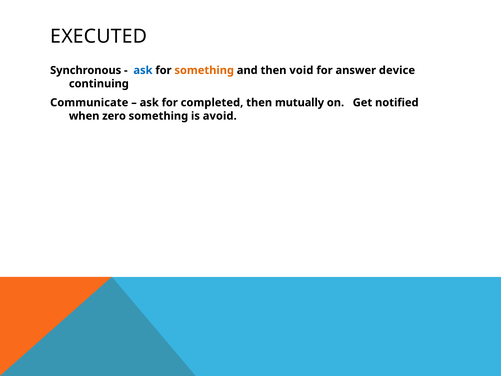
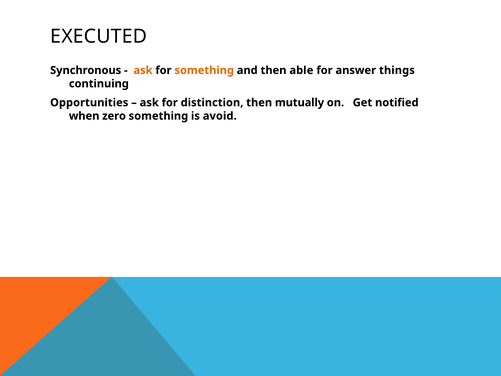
ask colour: blue -> orange (143, 70)
void: void -> able (301, 70)
device: device -> things (397, 70)
Communicate: Communicate -> Opportunities (89, 103)
completed: completed -> distinction (212, 103)
